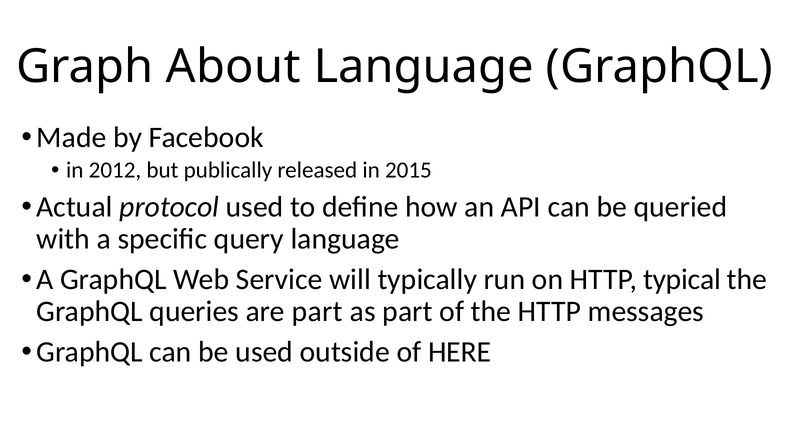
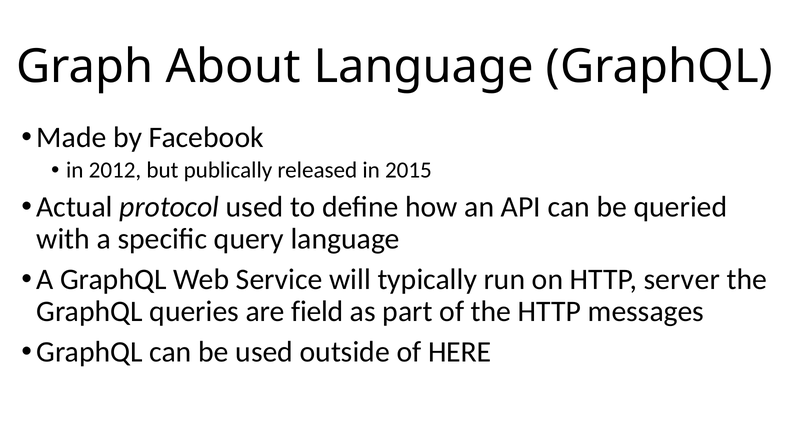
typical: typical -> server (682, 280)
are part: part -> field (317, 312)
